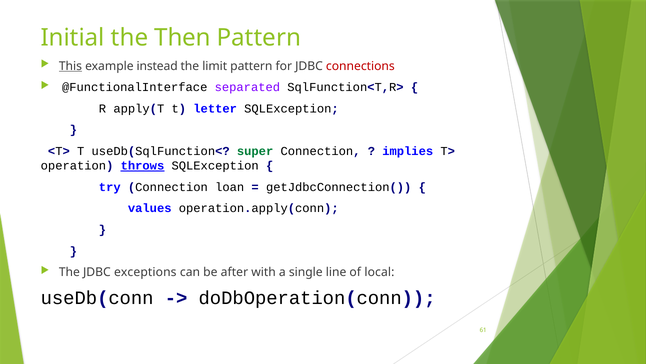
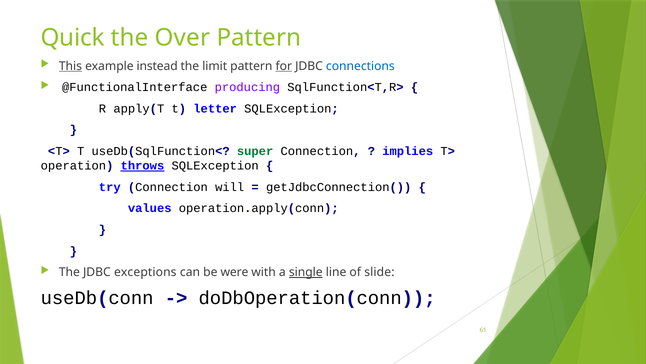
Initial: Initial -> Quick (73, 38)
Then: Then -> Over (182, 38)
for underline: none -> present (284, 66)
connections colour: red -> blue (360, 66)
separated: separated -> producing (247, 87)
loan: loan -> will (230, 187)
after: after -> were (235, 272)
single underline: none -> present (306, 272)
local: local -> slide (379, 272)
